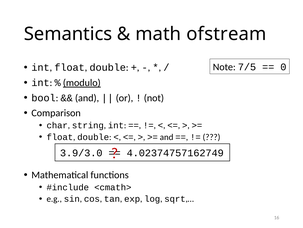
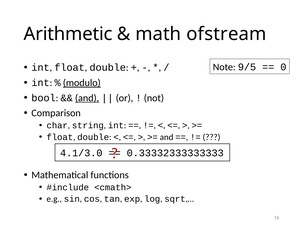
Semantics: Semantics -> Arithmetic (68, 34)
7/5: 7/5 -> 9/5 (247, 67)
and underline: none -> present (87, 98)
3.9/3.0: 3.9/3.0 -> 4.1/3.0 (81, 152)
4.02374757162749: 4.02374757162749 -> 0.33332333333333 (175, 152)
